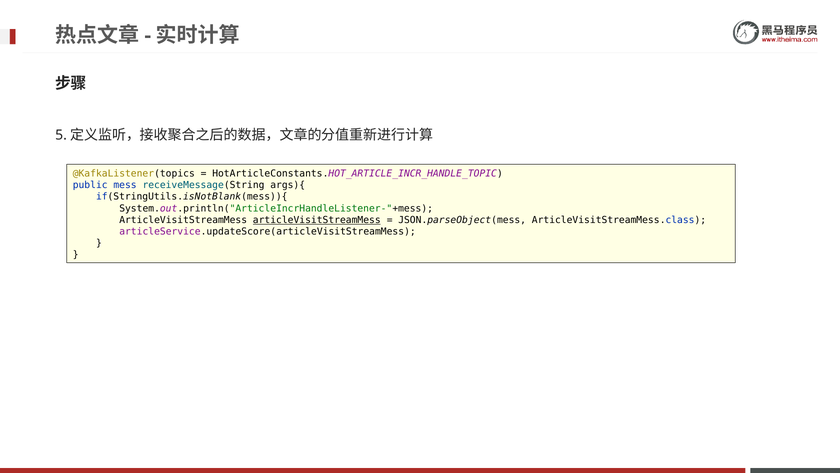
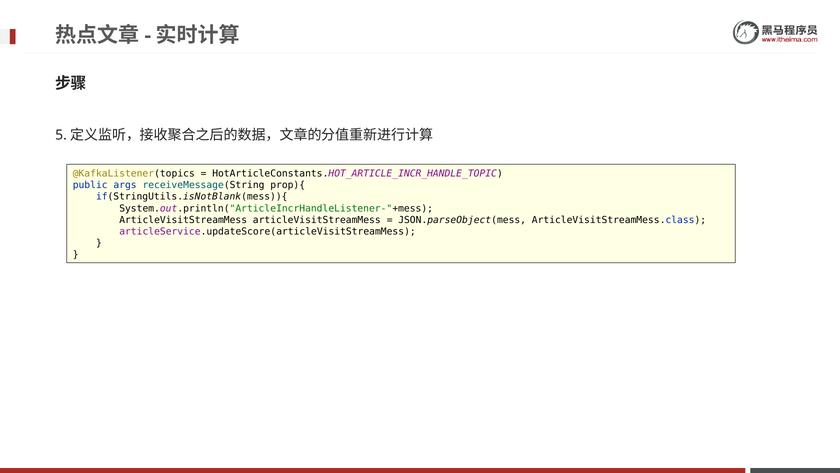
mess: mess -> args (125, 185)
args){: args){ -> prop){ (288, 185)
articleVisitStreamMess underline: present -> none (317, 220)
